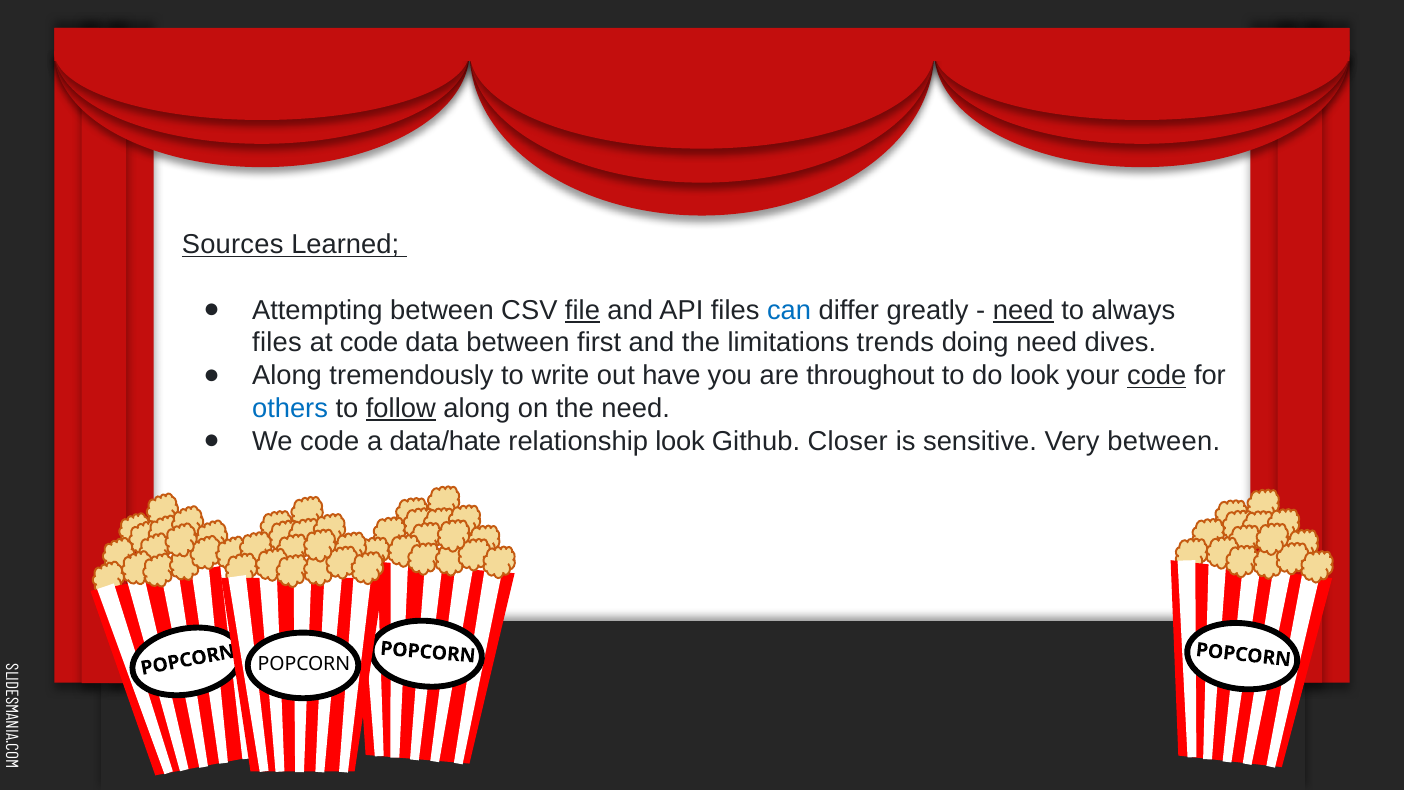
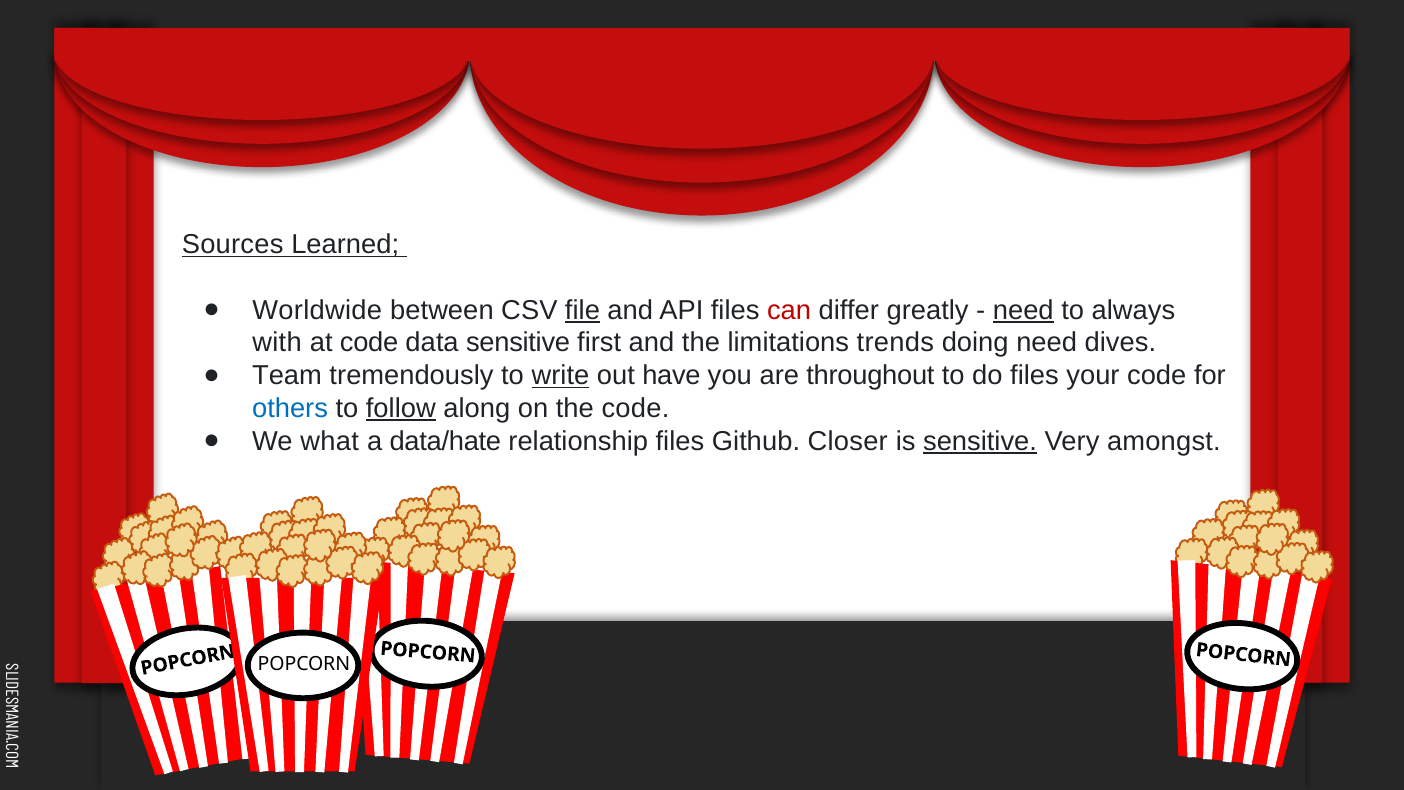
Attempting: Attempting -> Worldwide (317, 310)
can colour: blue -> red (789, 310)
files: files -> with (277, 343)
data between: between -> sensitive (518, 343)
Along: Along -> Team (287, 376)
write underline: none -> present (560, 376)
do look: look -> files (1035, 376)
code underline: present -> none (1157, 376)
the need: need -> code (635, 408)
We code: code -> what (330, 441)
relationship look: look -> files (680, 441)
sensitive underline: none -> present (980, 441)
Very between: between -> amongst (1164, 441)
